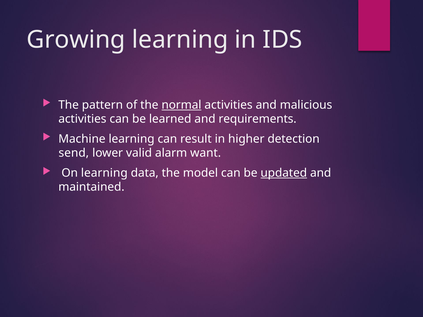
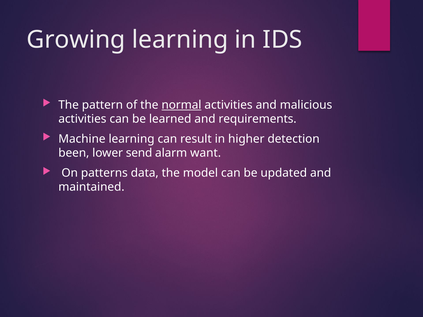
send: send -> been (74, 153)
valid: valid -> send (139, 153)
On learning: learning -> patterns (104, 173)
updated underline: present -> none (284, 173)
